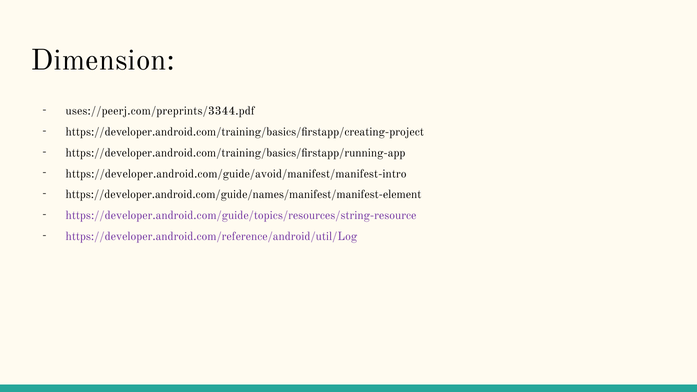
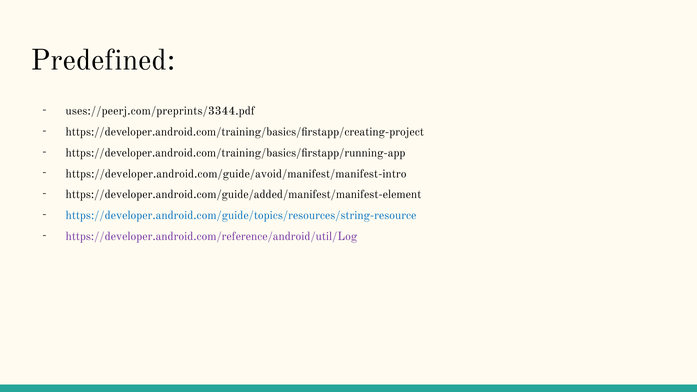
Dimension: Dimension -> Predefined (103, 60)
https://developer.android.com/guide/names/manifest/manifest-element: https://developer.android.com/guide/names/manifest/manifest-element -> https://developer.android.com/guide/added/manifest/manifest-element (243, 195)
https://developer.android.com/guide/topics/resources/string-resource colour: purple -> blue (241, 216)
